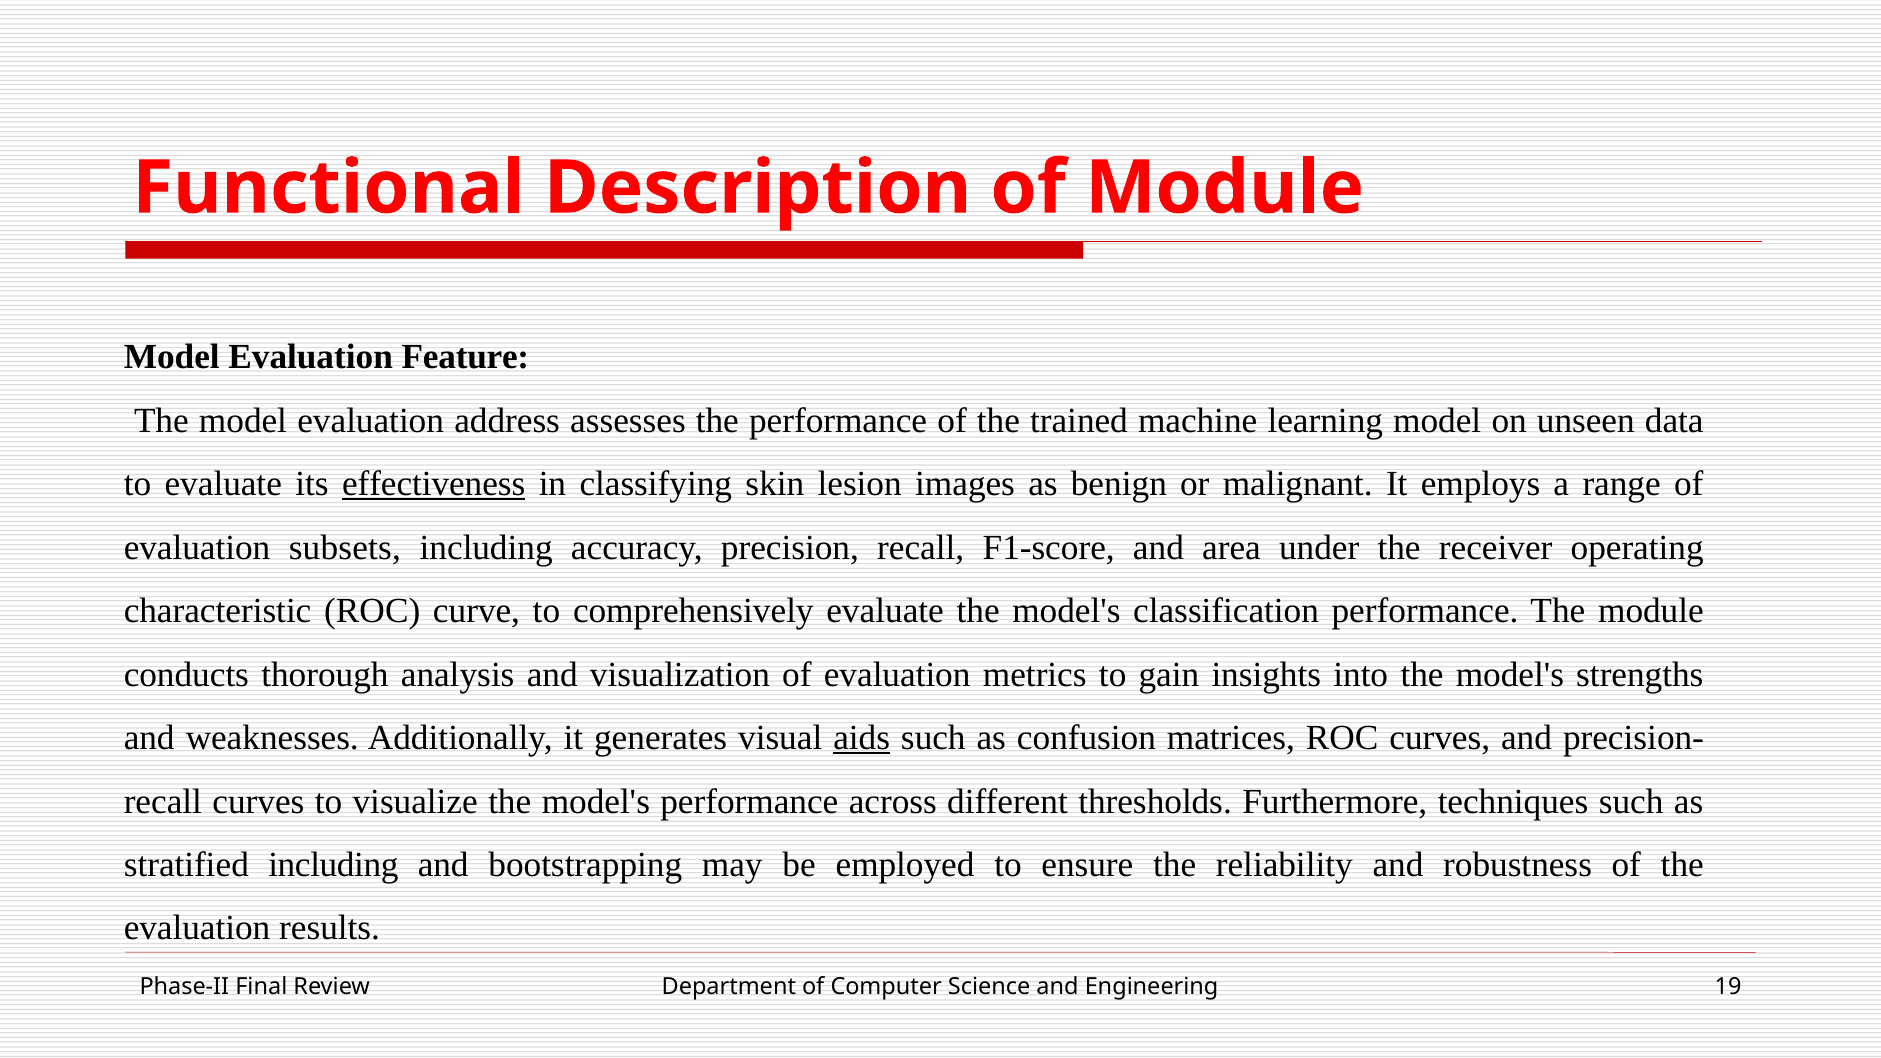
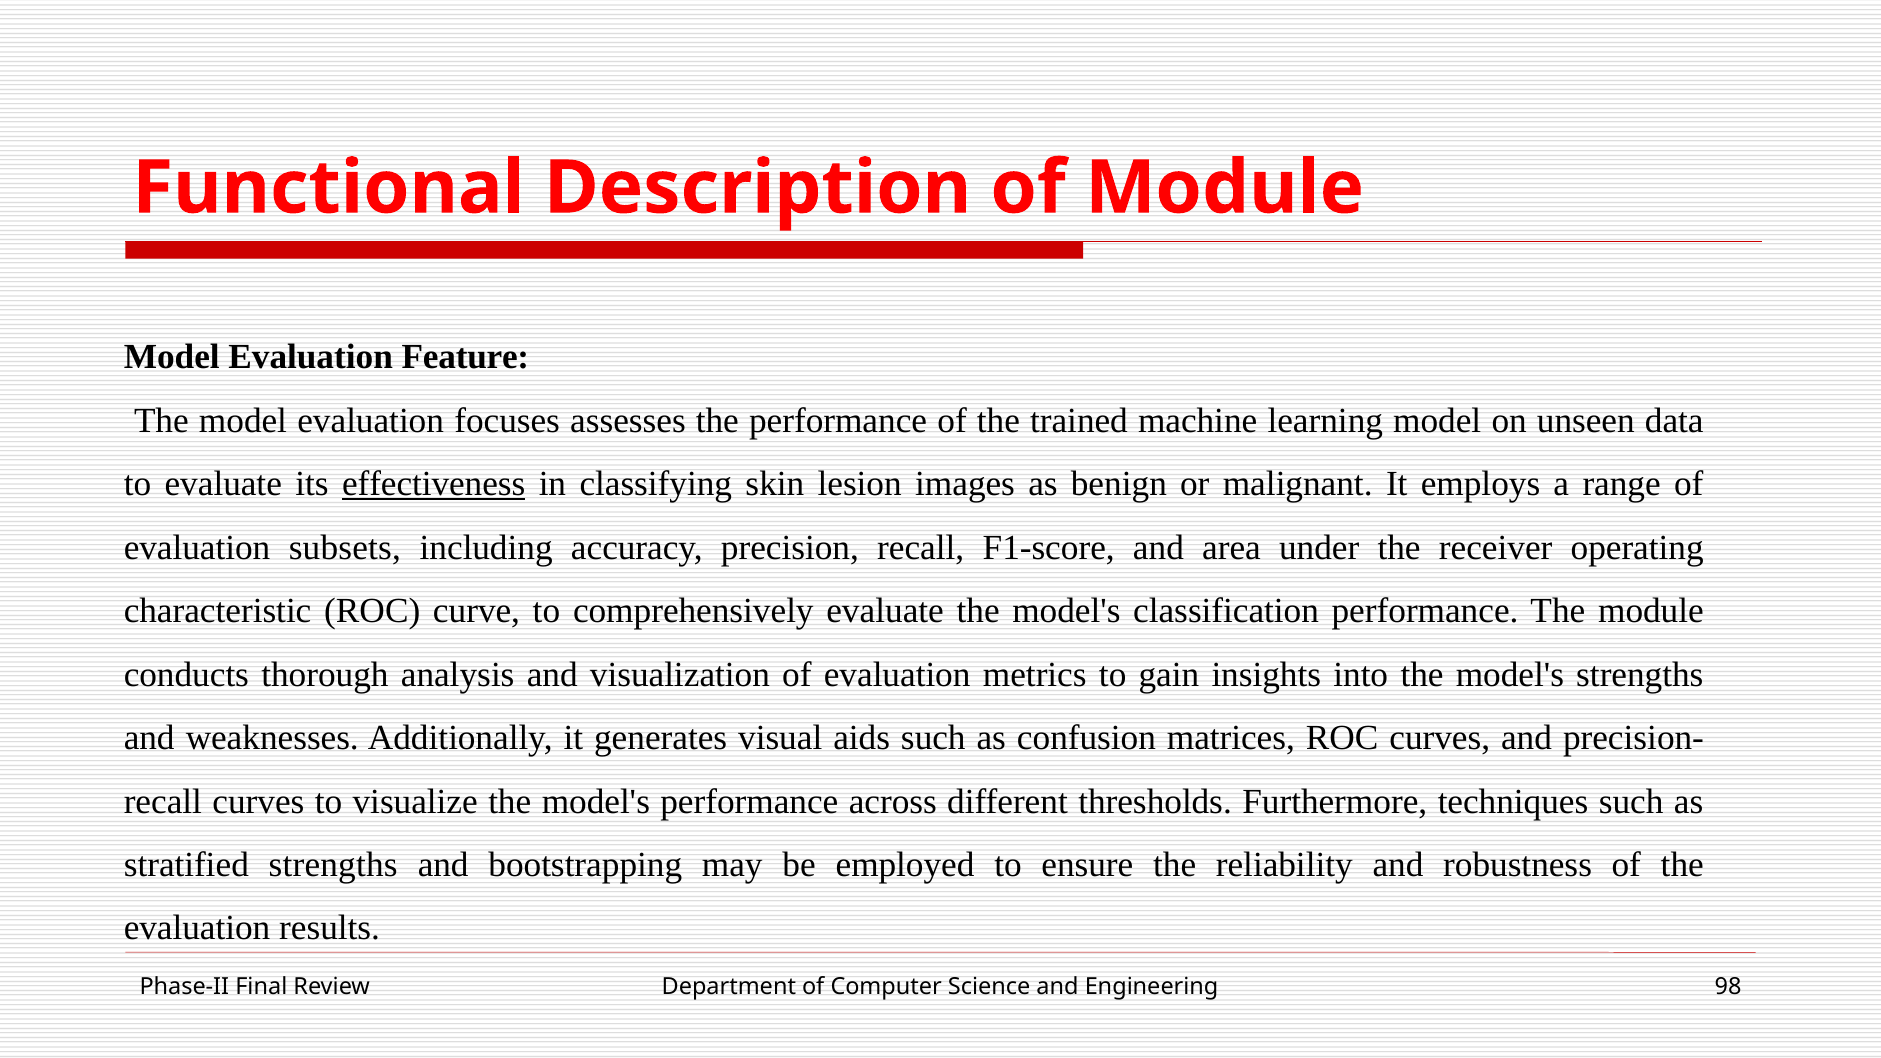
address: address -> focuses (507, 421)
aids underline: present -> none (862, 738)
stratified including: including -> strengths (333, 865)
19: 19 -> 98 (1728, 986)
